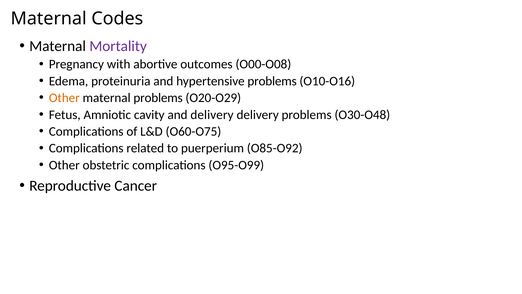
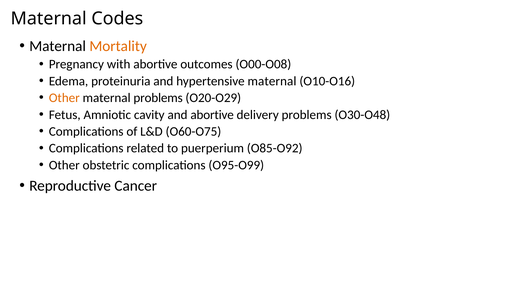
Mortality colour: purple -> orange (118, 46)
hypertensive problems: problems -> maternal (272, 81)
and delivery: delivery -> abortive (212, 115)
